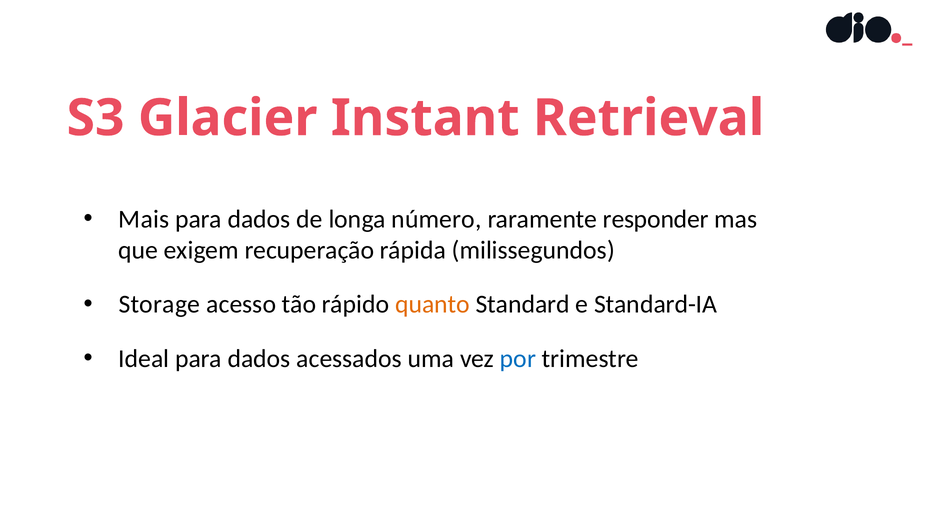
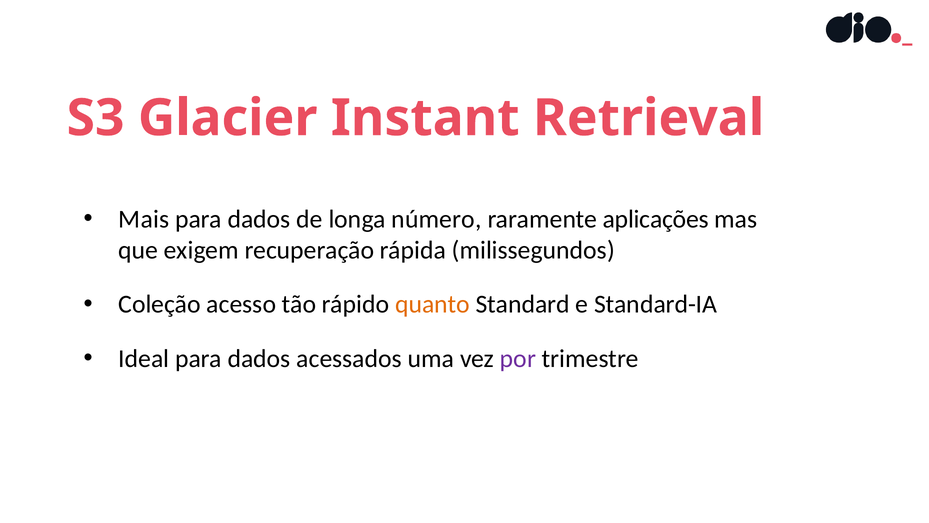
responder: responder -> aplicações (656, 219)
Storage: Storage -> Coleção (160, 304)
por colour: blue -> purple (518, 358)
